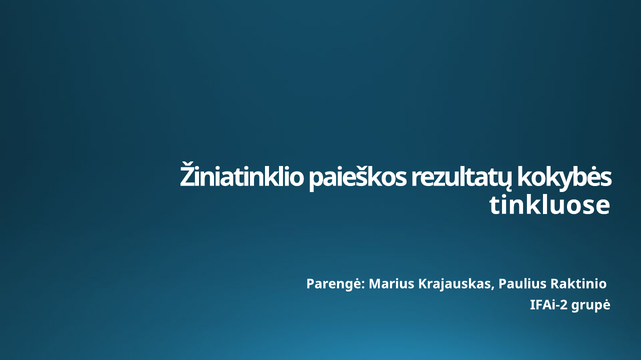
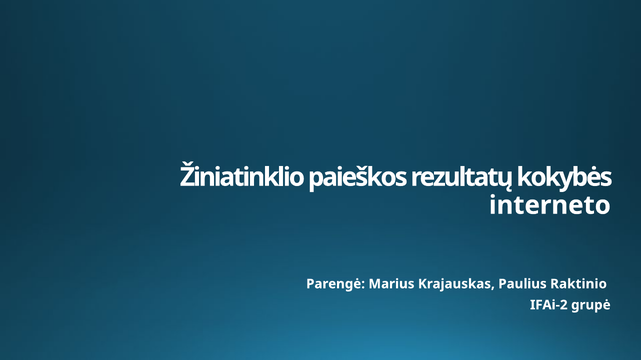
tinkluose: tinkluose -> interneto (550, 206)
